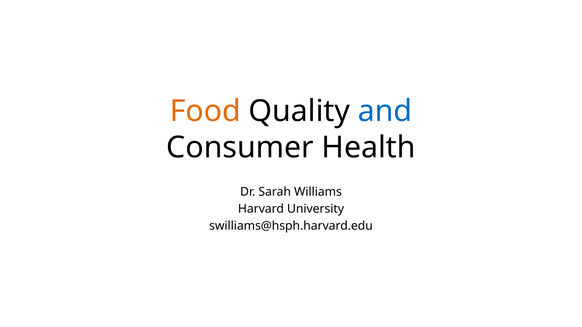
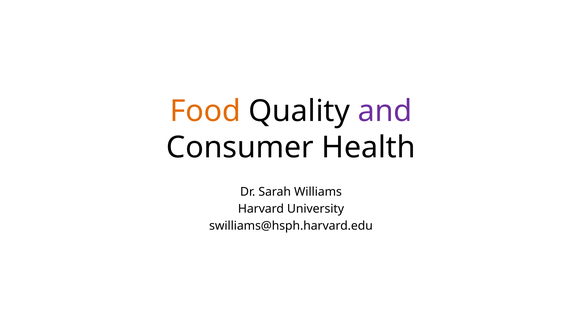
and colour: blue -> purple (385, 111)
